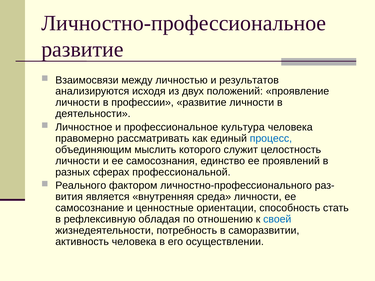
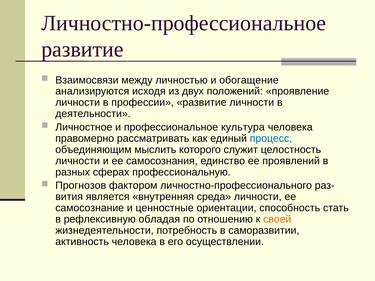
результатов: результатов -> обогащение (249, 80)
профессиональной: профессиональной -> профессиональную (181, 172)
Реального: Реального -> Прогнозов (81, 186)
своей colour: blue -> orange (277, 219)
